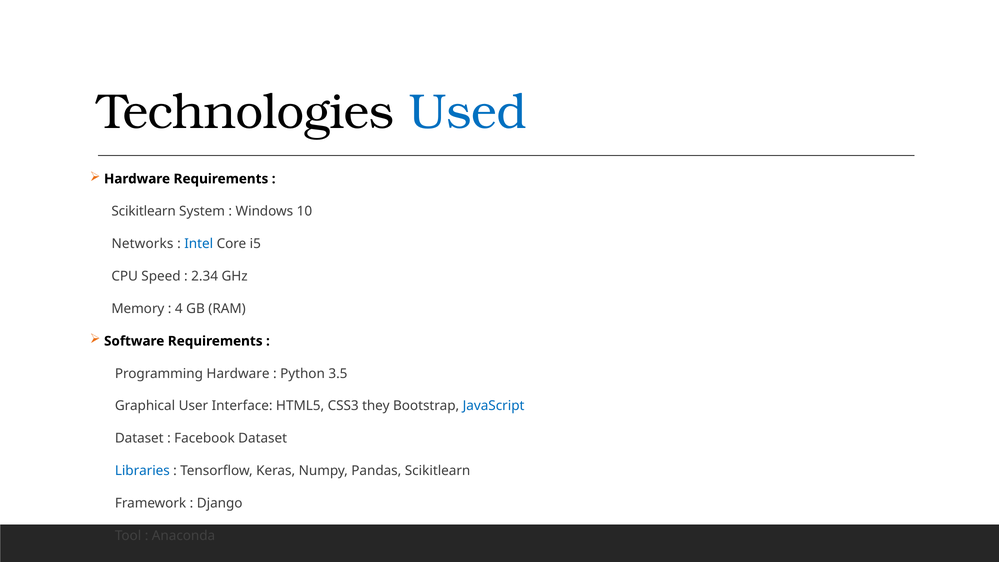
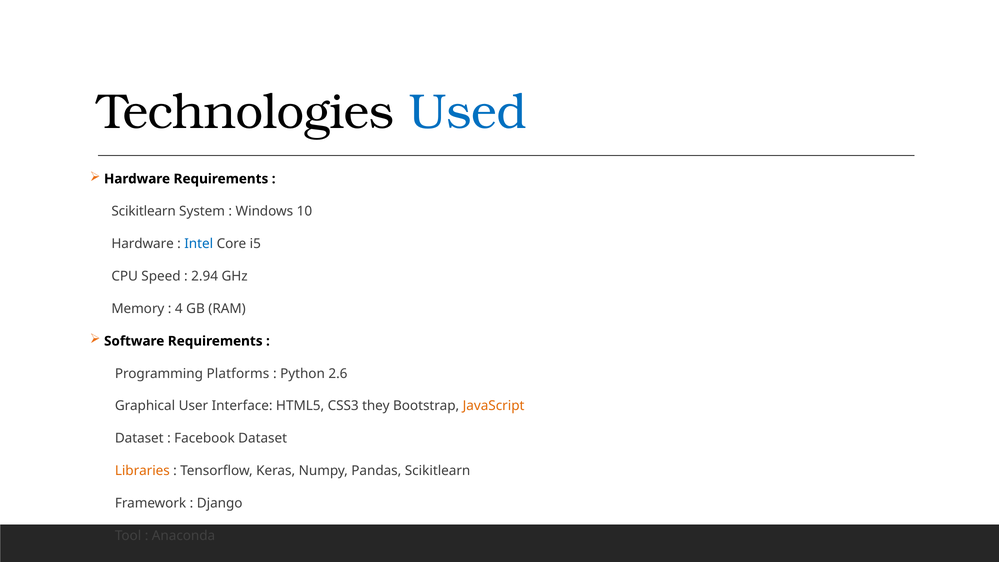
Networks: Networks -> Hardware (143, 244)
2.34: 2.34 -> 2.94 (205, 276)
Programming Hardware: Hardware -> Platforms (238, 374)
3.5: 3.5 -> 2.6 (338, 374)
JavaScript colour: blue -> orange (494, 406)
Libraries colour: blue -> orange (142, 471)
